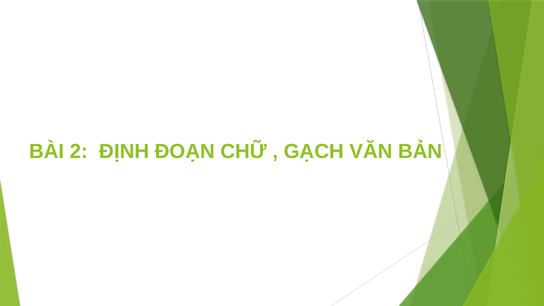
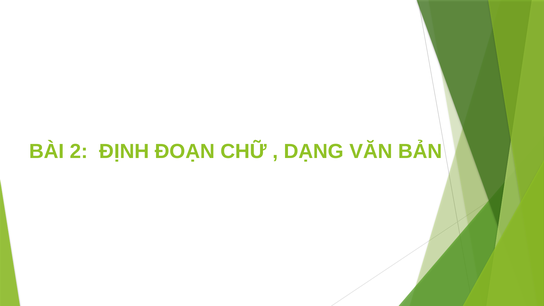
GẠCH: GẠCH -> DẠNG (314, 152)
